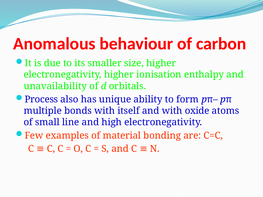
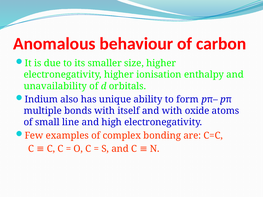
Process: Process -> Indium (41, 99)
material: material -> complex (122, 136)
